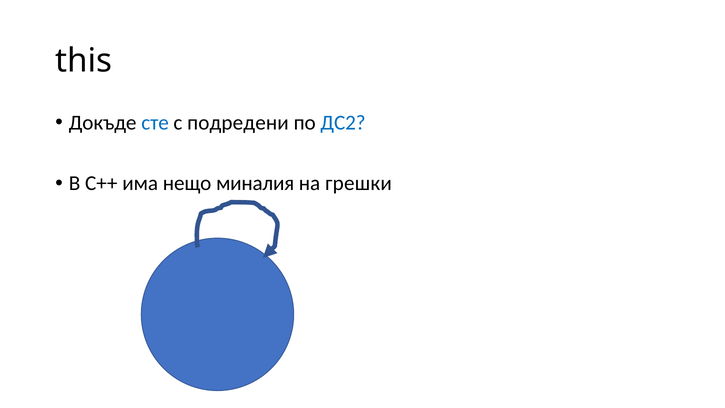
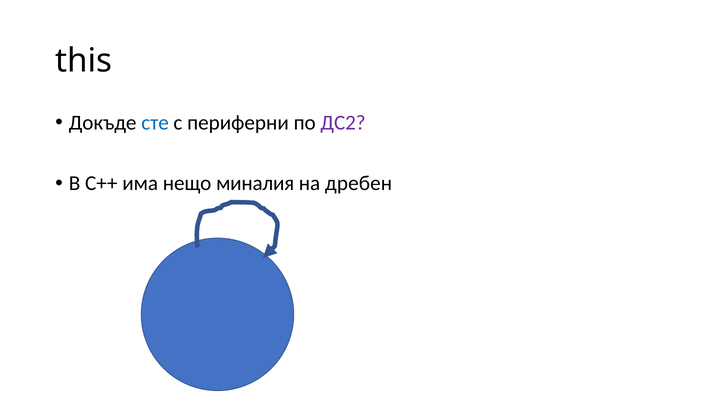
подредени: подредени -> периферни (238, 123)
ДС2 colour: blue -> purple (343, 123)
грешки: грешки -> дребен (359, 183)
